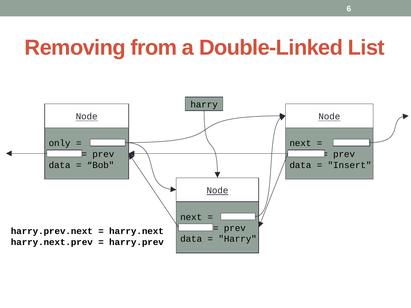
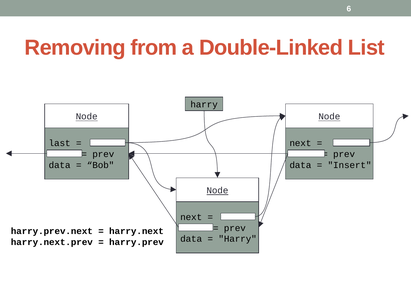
only: only -> last (60, 143)
